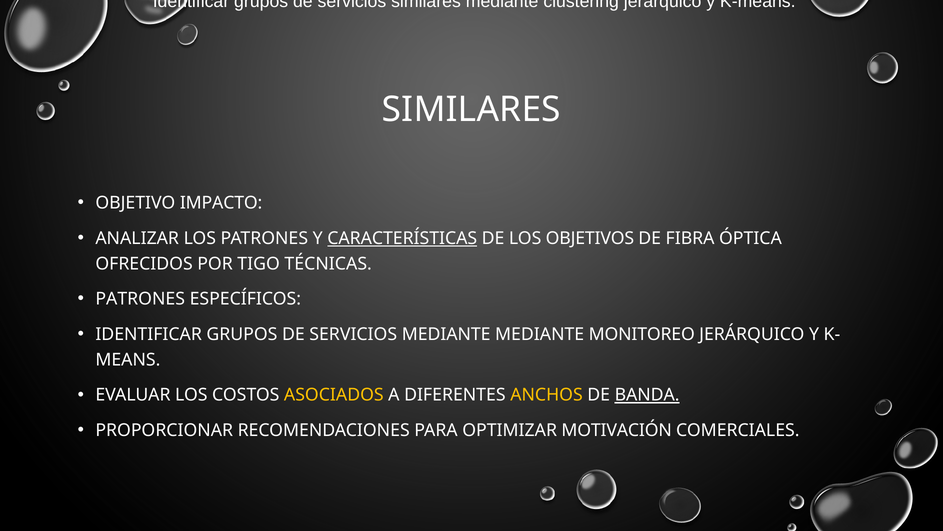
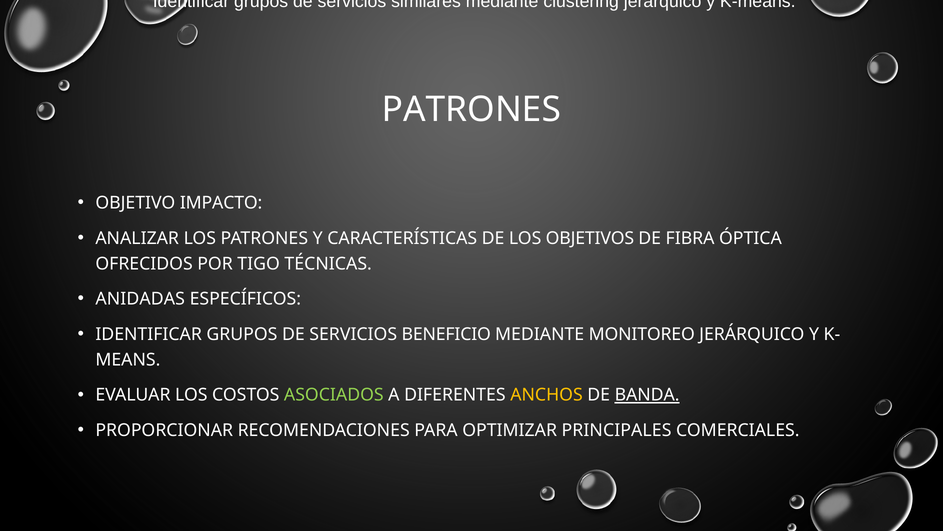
SIMILARES: SIMILARES -> PATRONES (471, 109)
CARACTERÍSTICAS underline: present -> none (402, 238)
PATRONES: PATRONES -> ANIDADAS (140, 299)
SERVICIOS MEDIANTE: MEDIANTE -> BENEFICIO (446, 334)
ASOCIADOS colour: yellow -> light green (334, 395)
MOTIVACIÓN: MOTIVACIÓN -> PRINCIPALES (617, 430)
